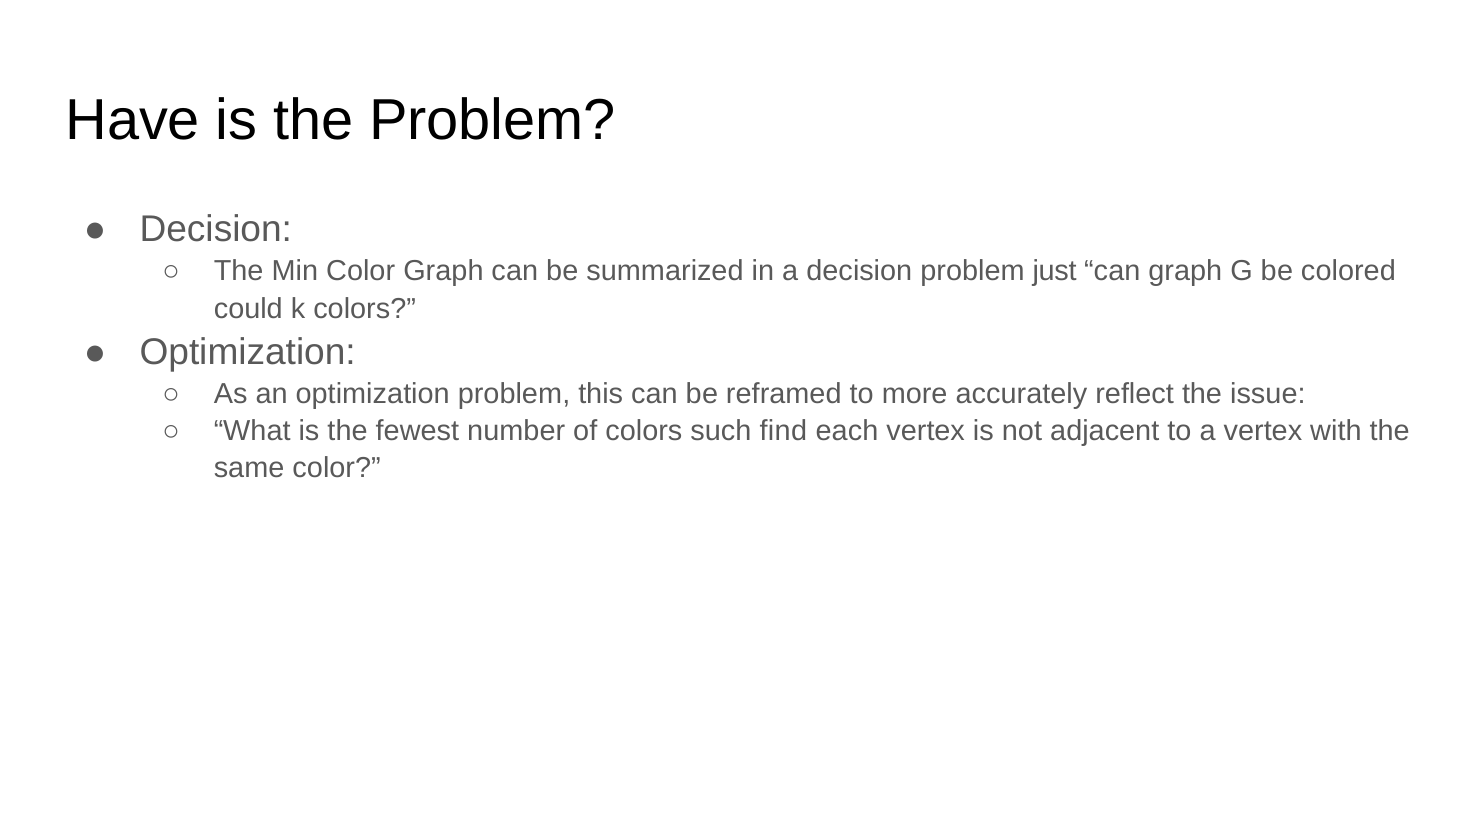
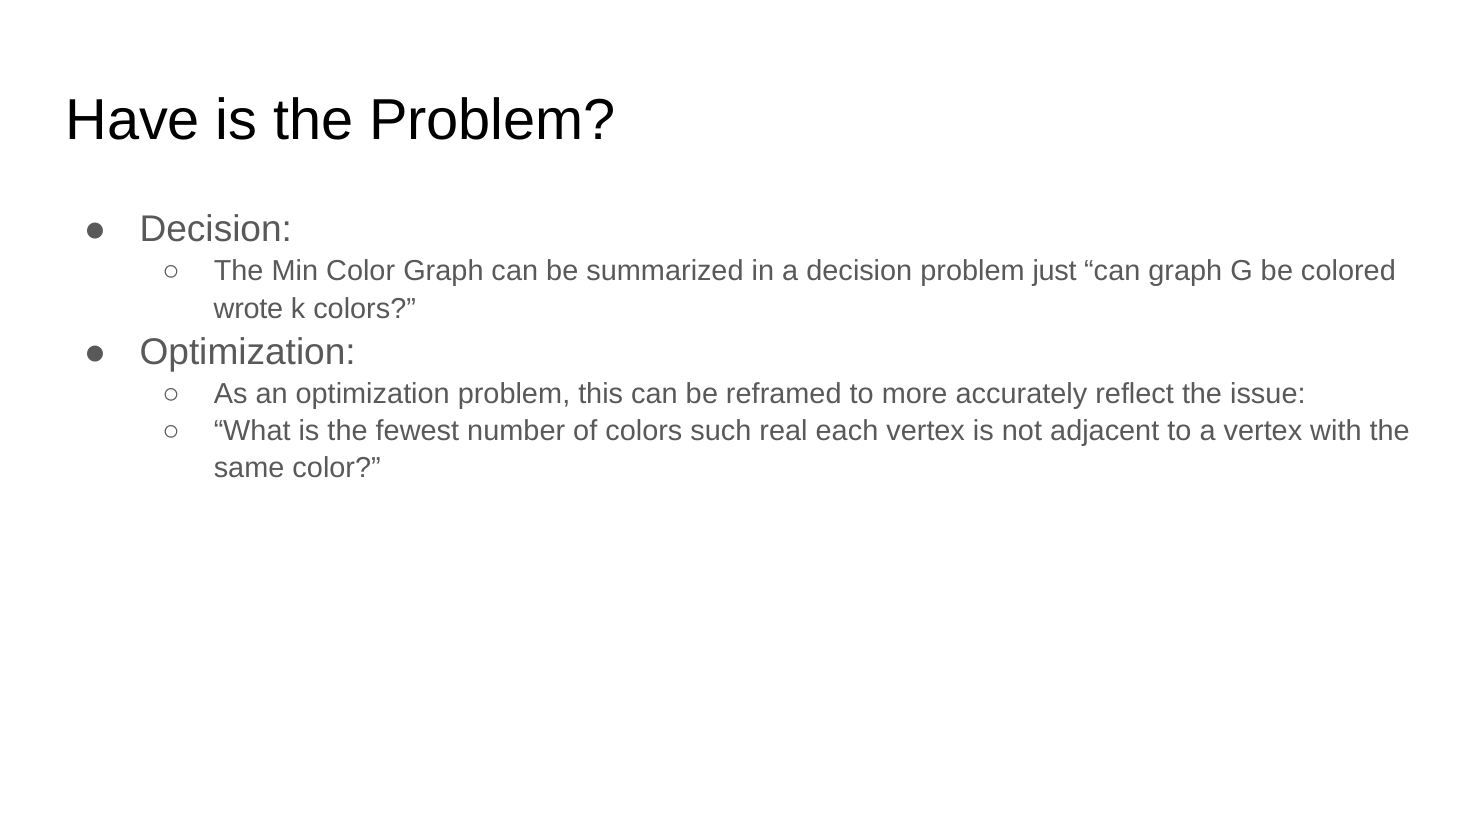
could: could -> wrote (248, 308)
find: find -> real (784, 431)
